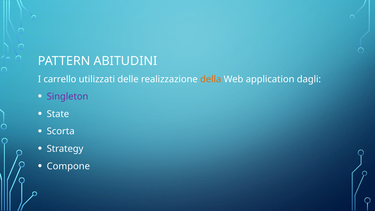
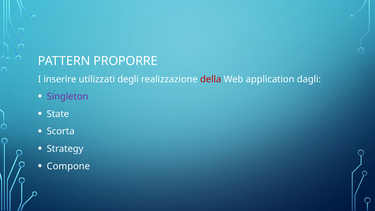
ABITUDINI: ABITUDINI -> PROPORRE (126, 61)
carrello: carrello -> inserire (60, 79)
delle: delle -> degli (128, 79)
della colour: orange -> red (211, 79)
